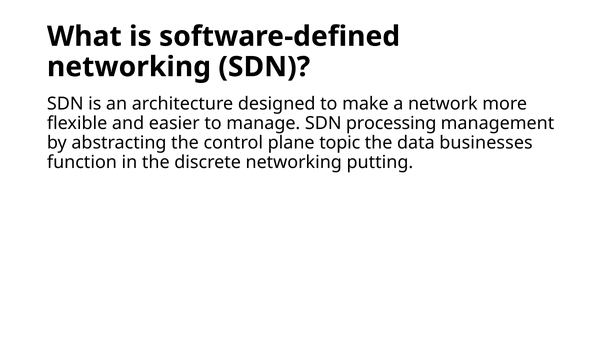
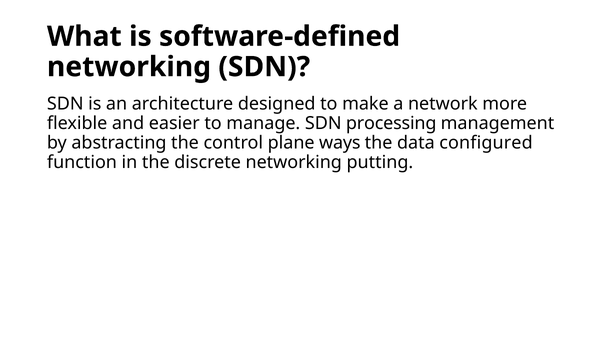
topic: topic -> ways (340, 143)
businesses: businesses -> configured (486, 143)
